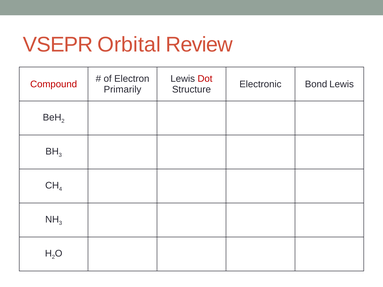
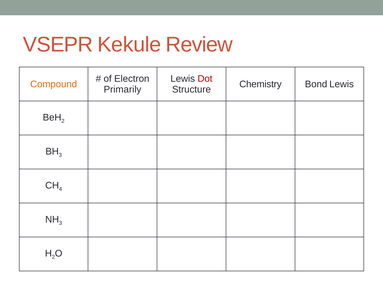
Orbital: Orbital -> Kekule (129, 45)
Compound colour: red -> orange (54, 84)
Electronic: Electronic -> Chemistry (260, 84)
